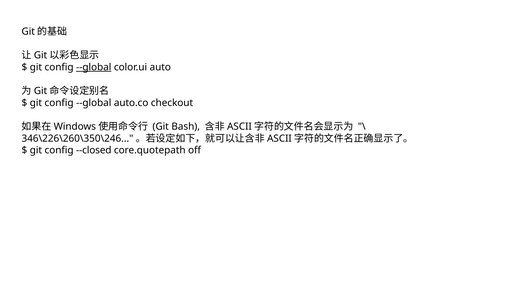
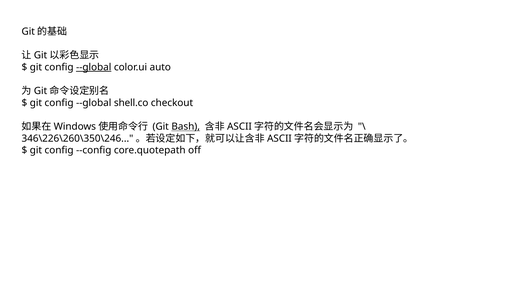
auto.co: auto.co -> shell.co (131, 103)
Bash underline: none -> present (186, 127)
--closed: --closed -> --config (94, 151)
